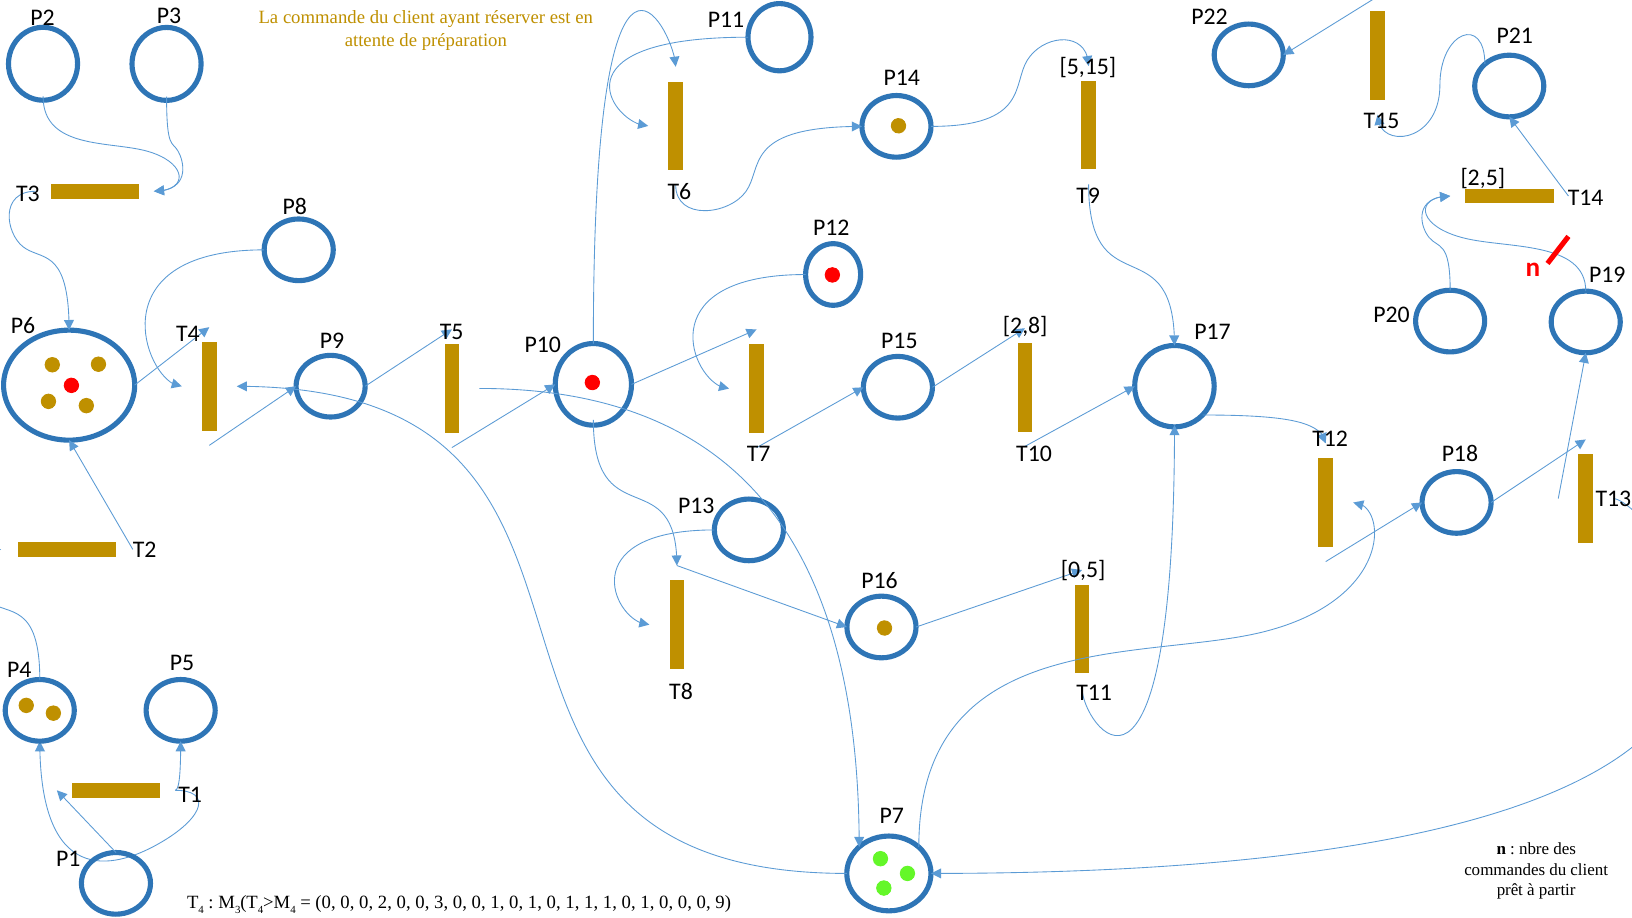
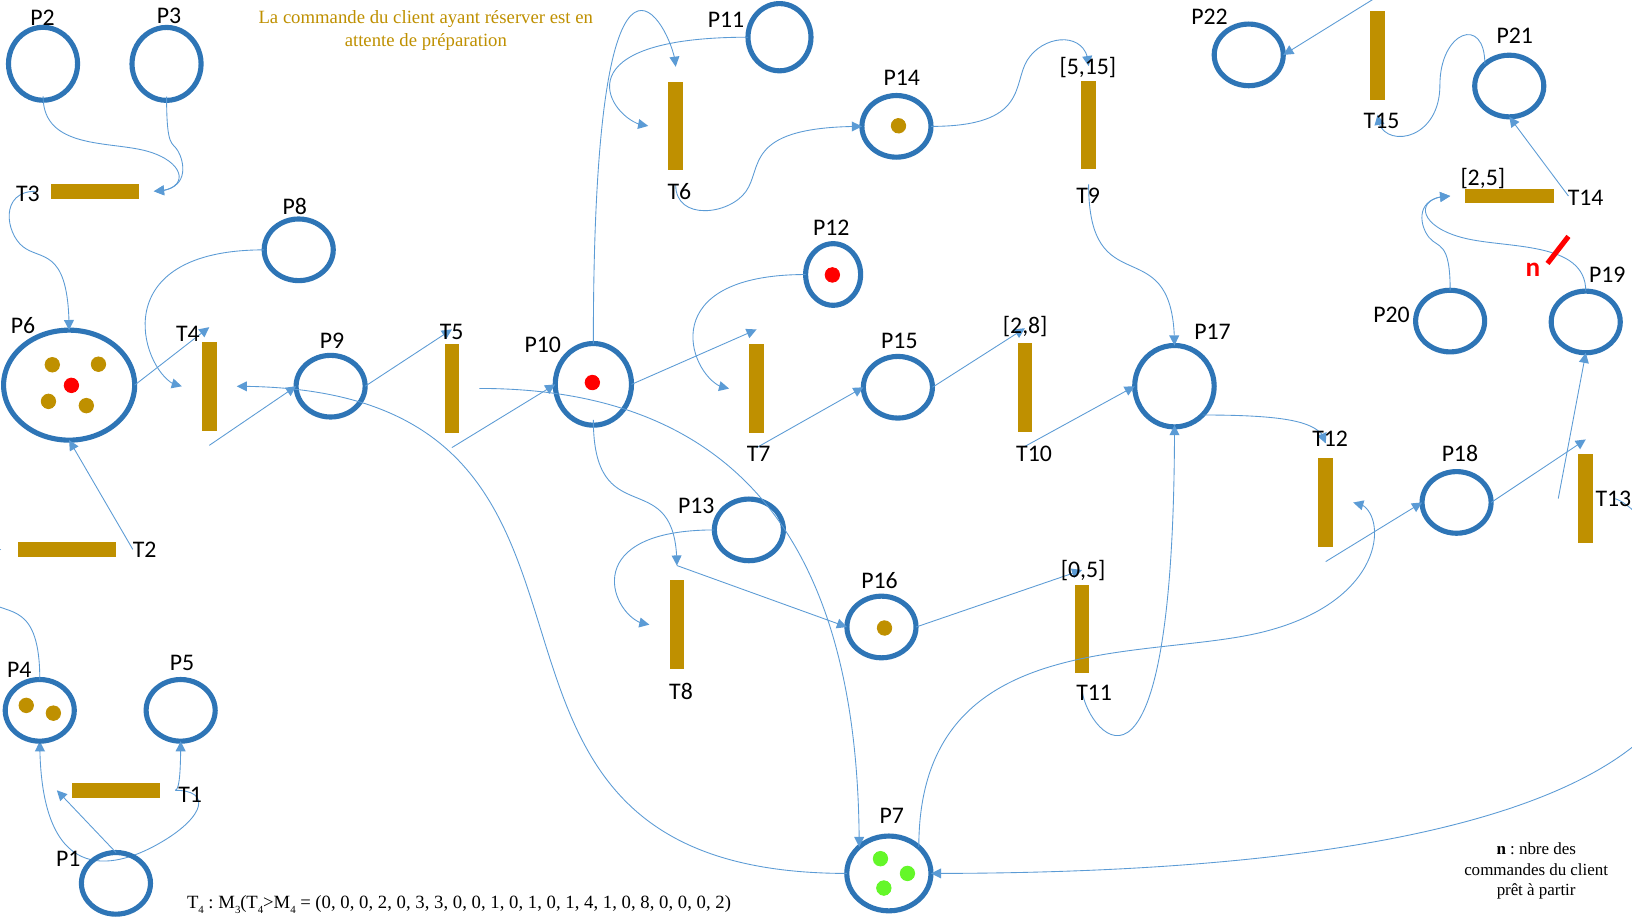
2 0 0: 0 -> 3 (422, 902)
0 1 1: 1 -> 4 (591, 902)
1: 1 -> 8 (647, 902)
9: 9 -> 2 (723, 902)
